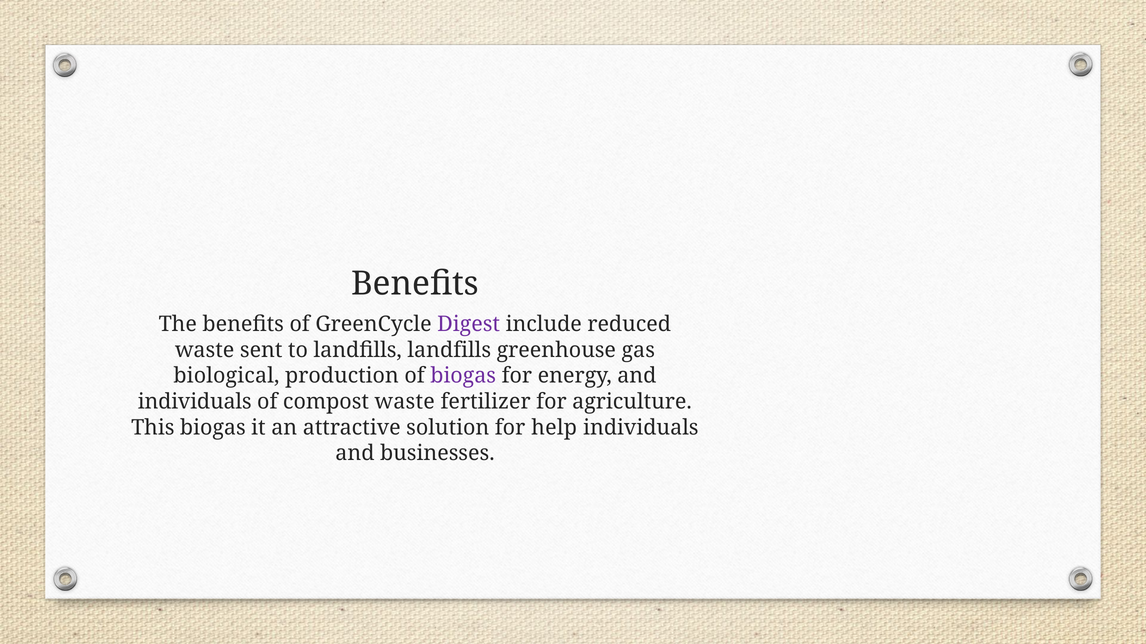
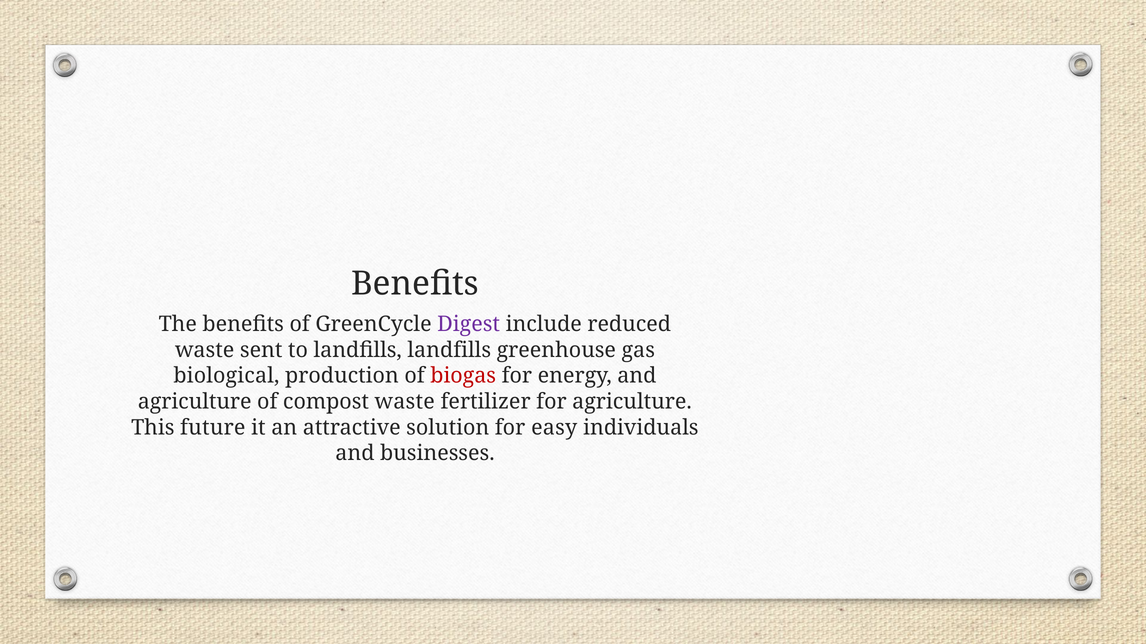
biogas colour: purple -> red (463, 376)
individuals: individuals -> agriculture (195, 402)
This biogas: biogas -> future (213, 428)
help: help -> easy (554, 428)
